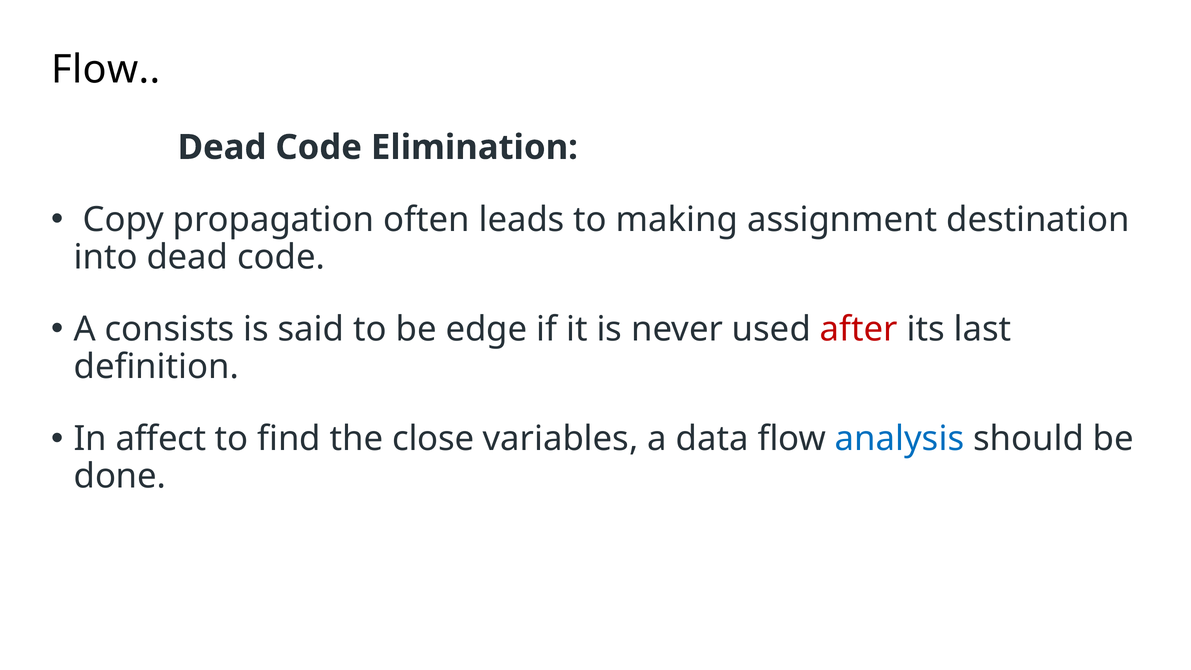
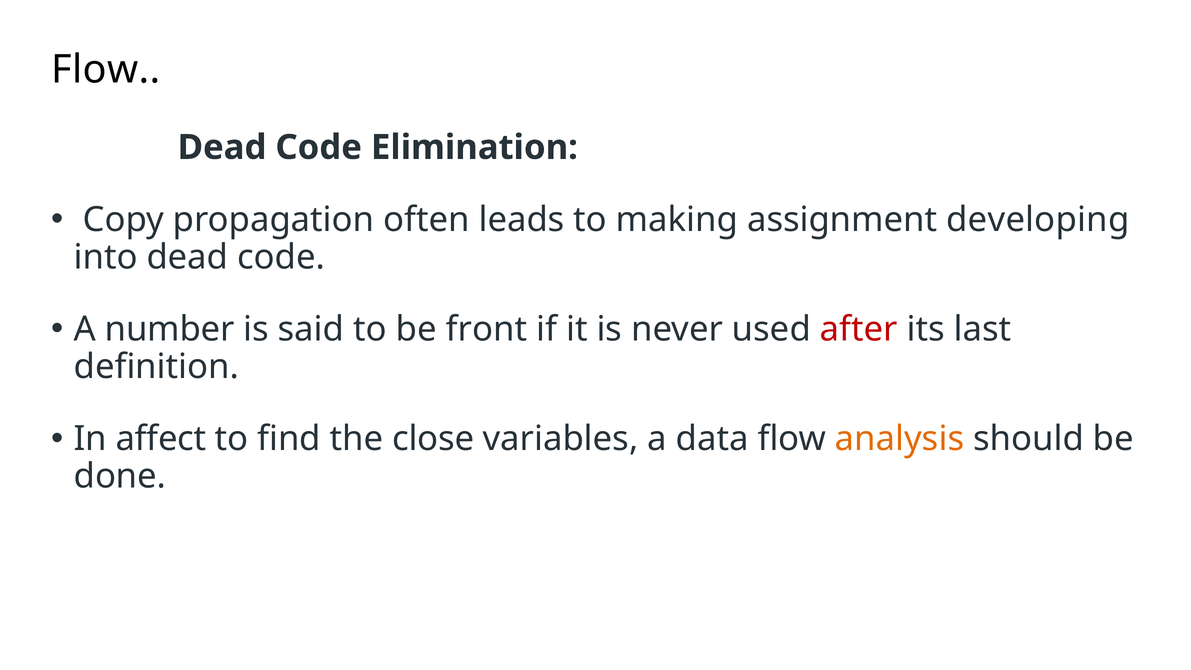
destination: destination -> developing (1038, 220)
consists: consists -> number (170, 329)
edge: edge -> front (486, 329)
analysis colour: blue -> orange (900, 439)
